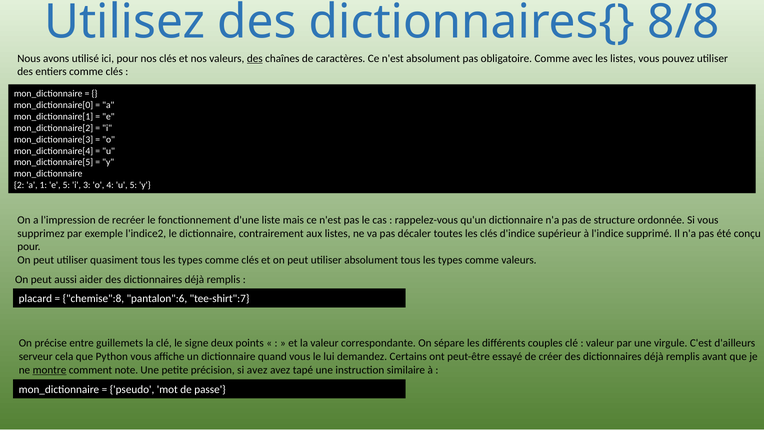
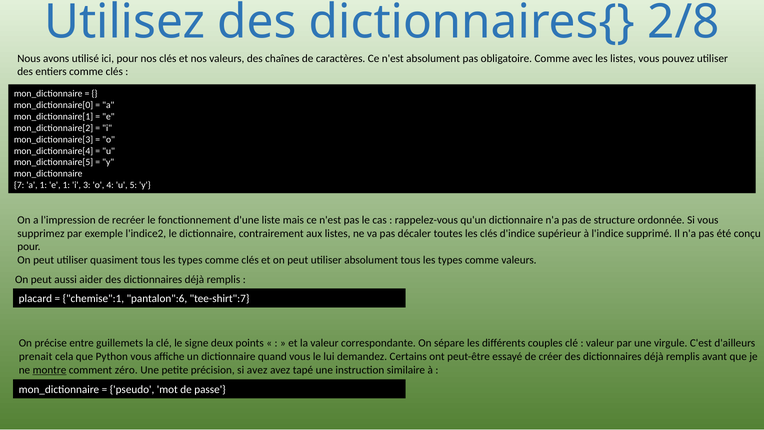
8/8: 8/8 -> 2/8 (684, 22)
des underline: present -> none (255, 58)
2: 2 -> 7 (19, 185)
e 5: 5 -> 1 (66, 185)
chemise":8: chemise":8 -> chemise":1 (93, 299)
serveur: serveur -> prenait (36, 356)
note: note -> zéro (126, 370)
